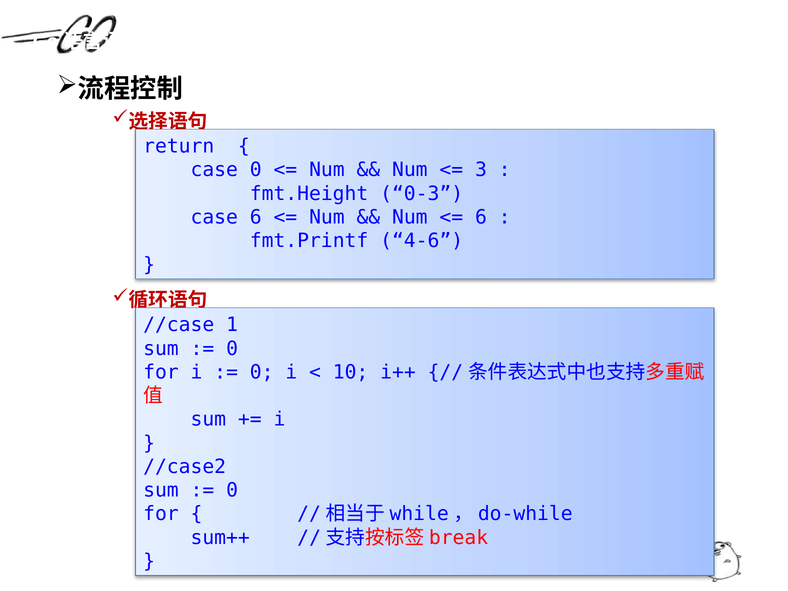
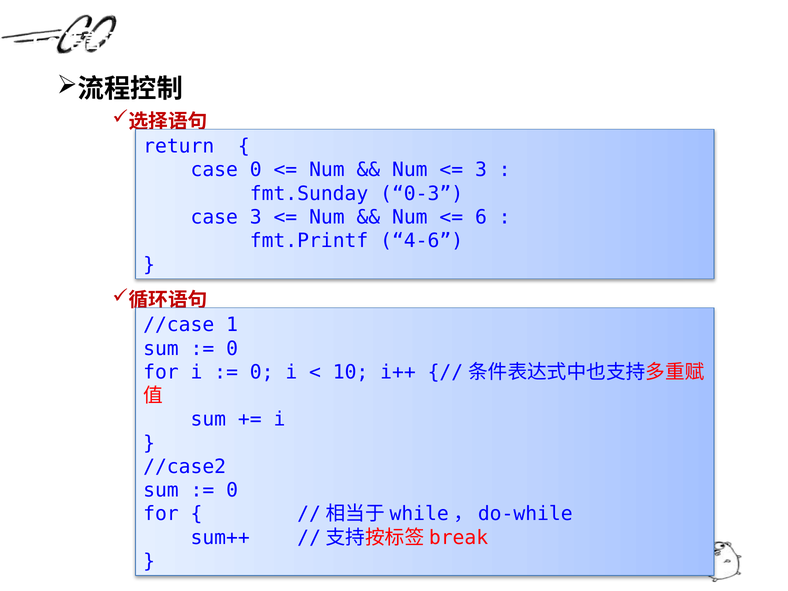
fmt.Height: fmt.Height -> fmt.Sunday (309, 194)
case 6: 6 -> 3 (256, 217)
